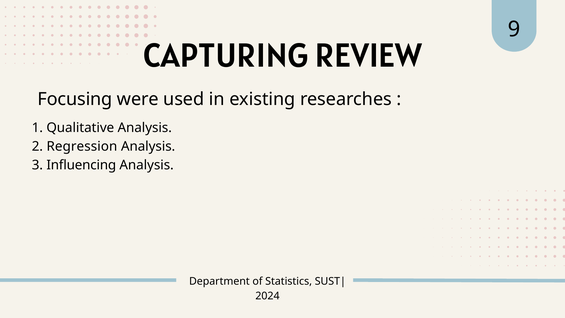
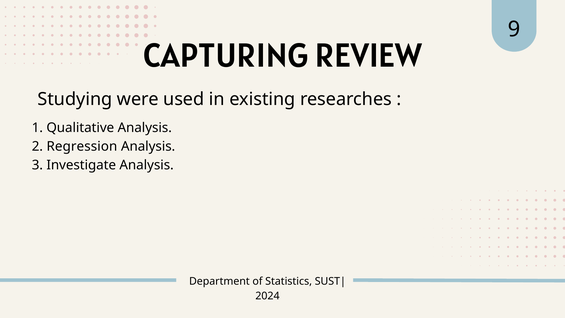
Focusing: Focusing -> Studying (75, 99)
Influencing: Influencing -> Investigate (81, 165)
